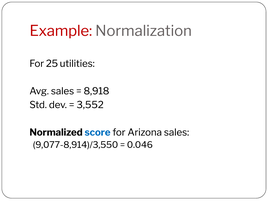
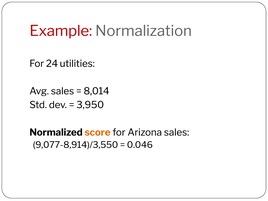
25: 25 -> 24 (52, 64)
8,918: 8,918 -> 8,014 (96, 91)
3,552: 3,552 -> 3,950 (90, 105)
score colour: blue -> orange (98, 132)
